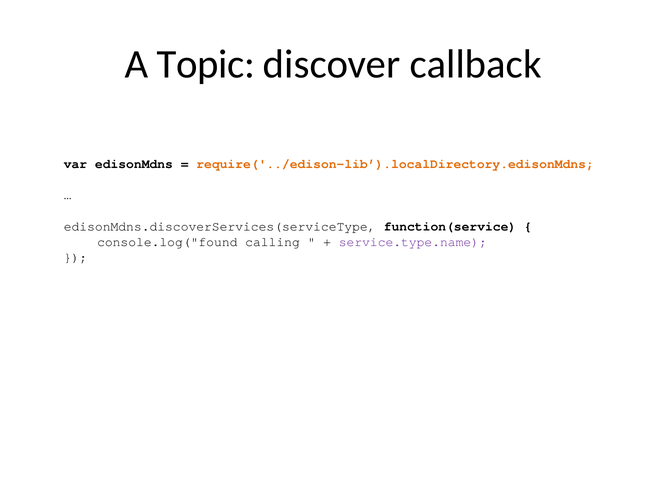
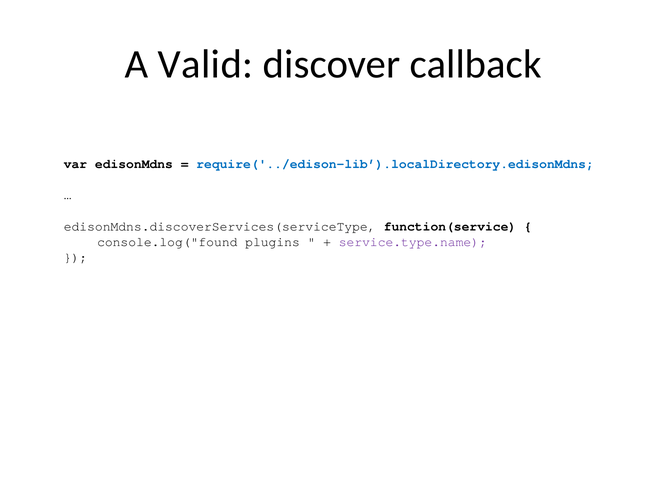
Topic: Topic -> Valid (206, 65)
require('../edison-lib’).localDirectory.edisonMdns colour: orange -> blue (395, 164)
calling: calling -> plugins (273, 242)
